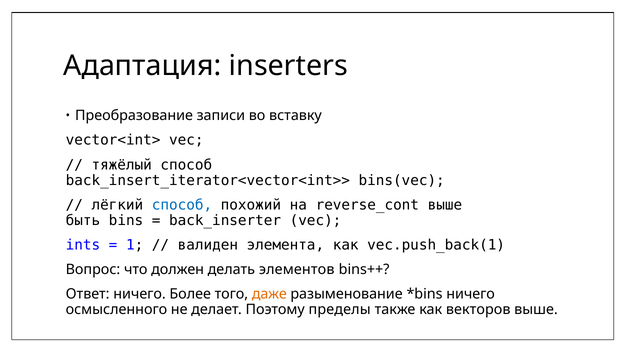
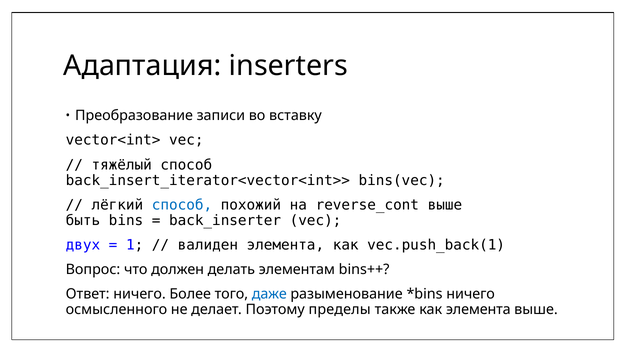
ints: ints -> двух (83, 245)
элементов: элементов -> элементам (297, 270)
даже colour: orange -> blue (269, 294)
как векторов: векторов -> элемента (478, 310)
